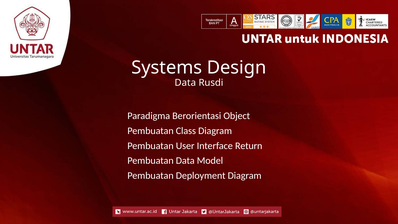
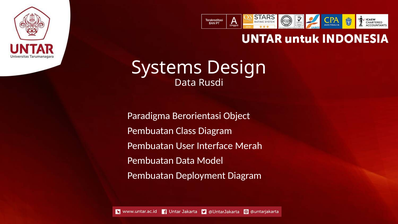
Return: Return -> Merah (249, 146)
